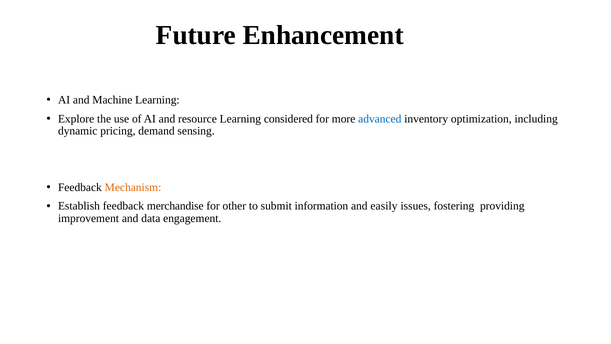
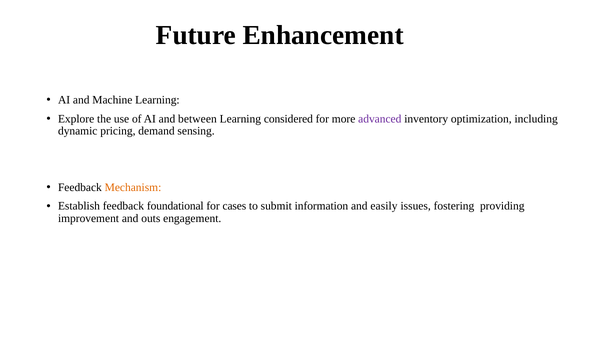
resource: resource -> between (197, 119)
advanced colour: blue -> purple (380, 119)
merchandise: merchandise -> foundational (175, 206)
other: other -> cases (234, 206)
data: data -> outs (151, 218)
